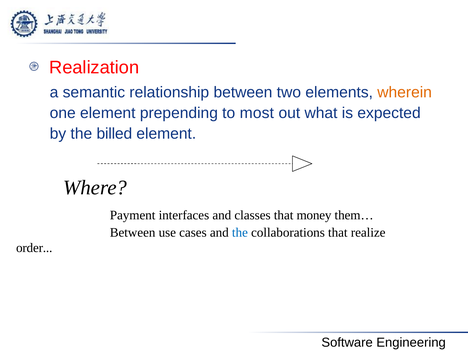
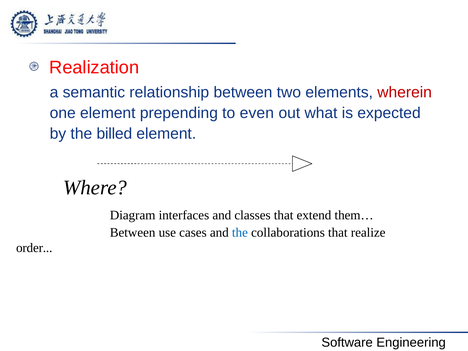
wherein colour: orange -> red (405, 92)
most: most -> even (257, 113)
Payment: Payment -> Diagram (133, 215)
money: money -> extend (314, 215)
